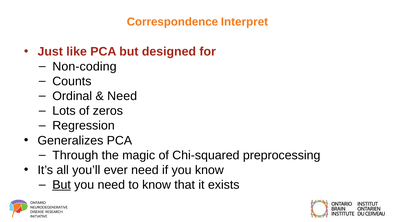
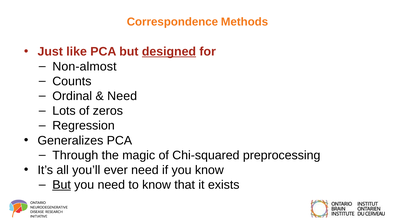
Interpret: Interpret -> Methods (245, 22)
designed underline: none -> present (169, 52)
Non-coding: Non-coding -> Non-almost (84, 67)
